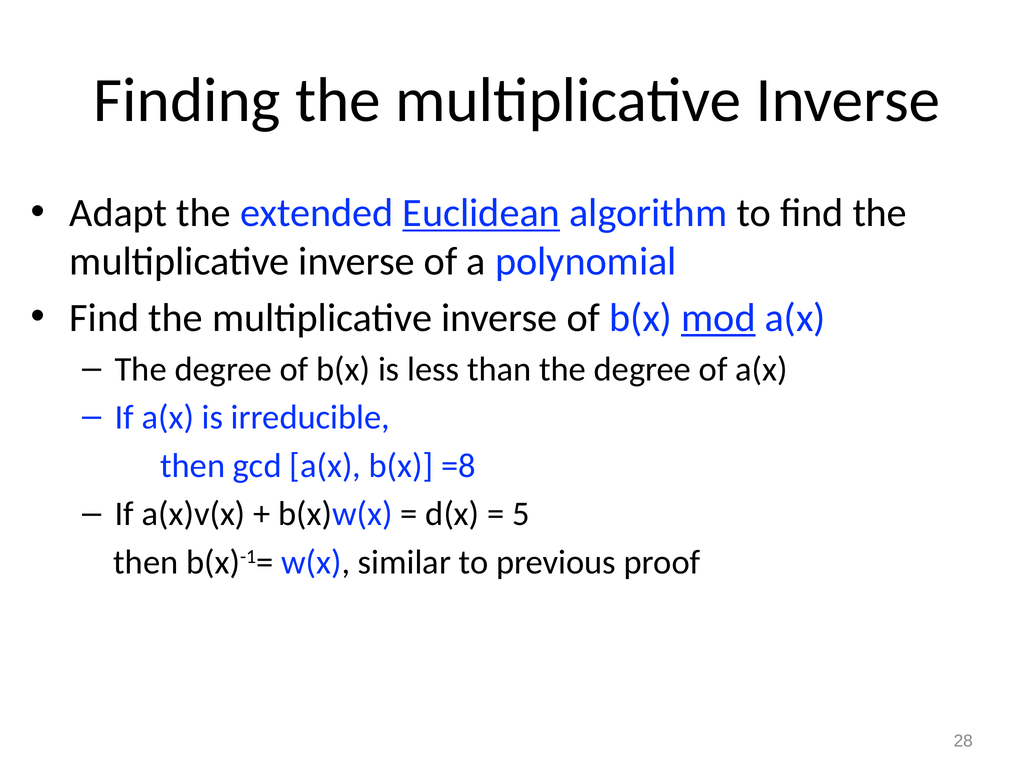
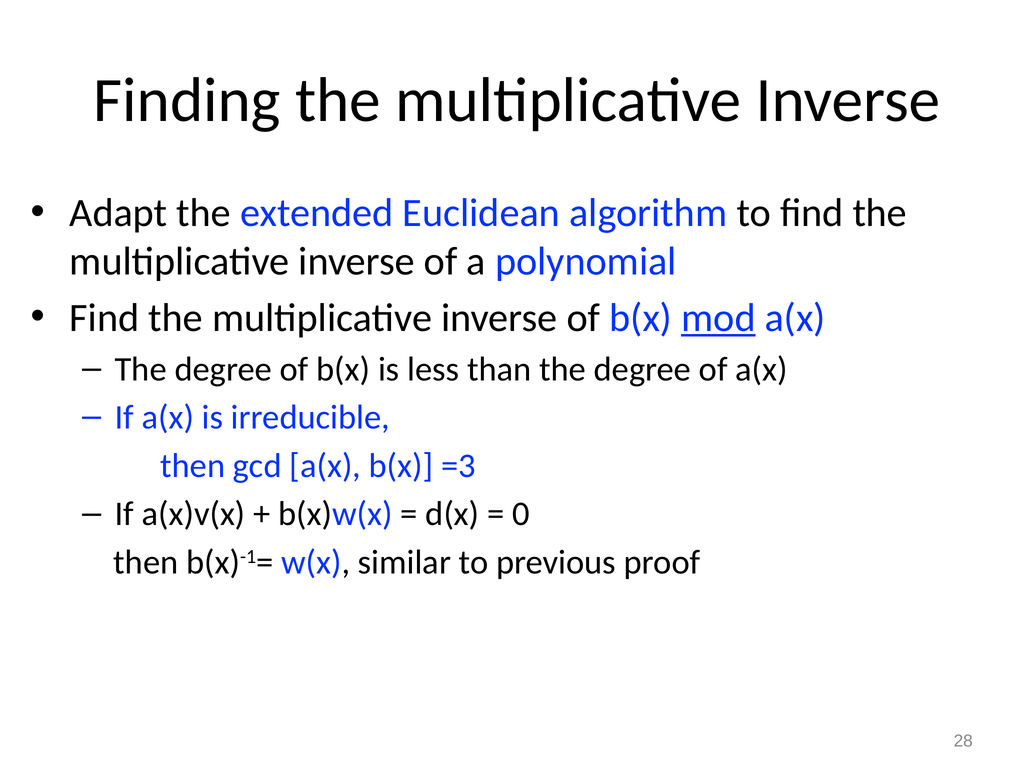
Euclidean underline: present -> none (481, 213)
=8: =8 -> =3 (458, 466)
5: 5 -> 0 (521, 514)
